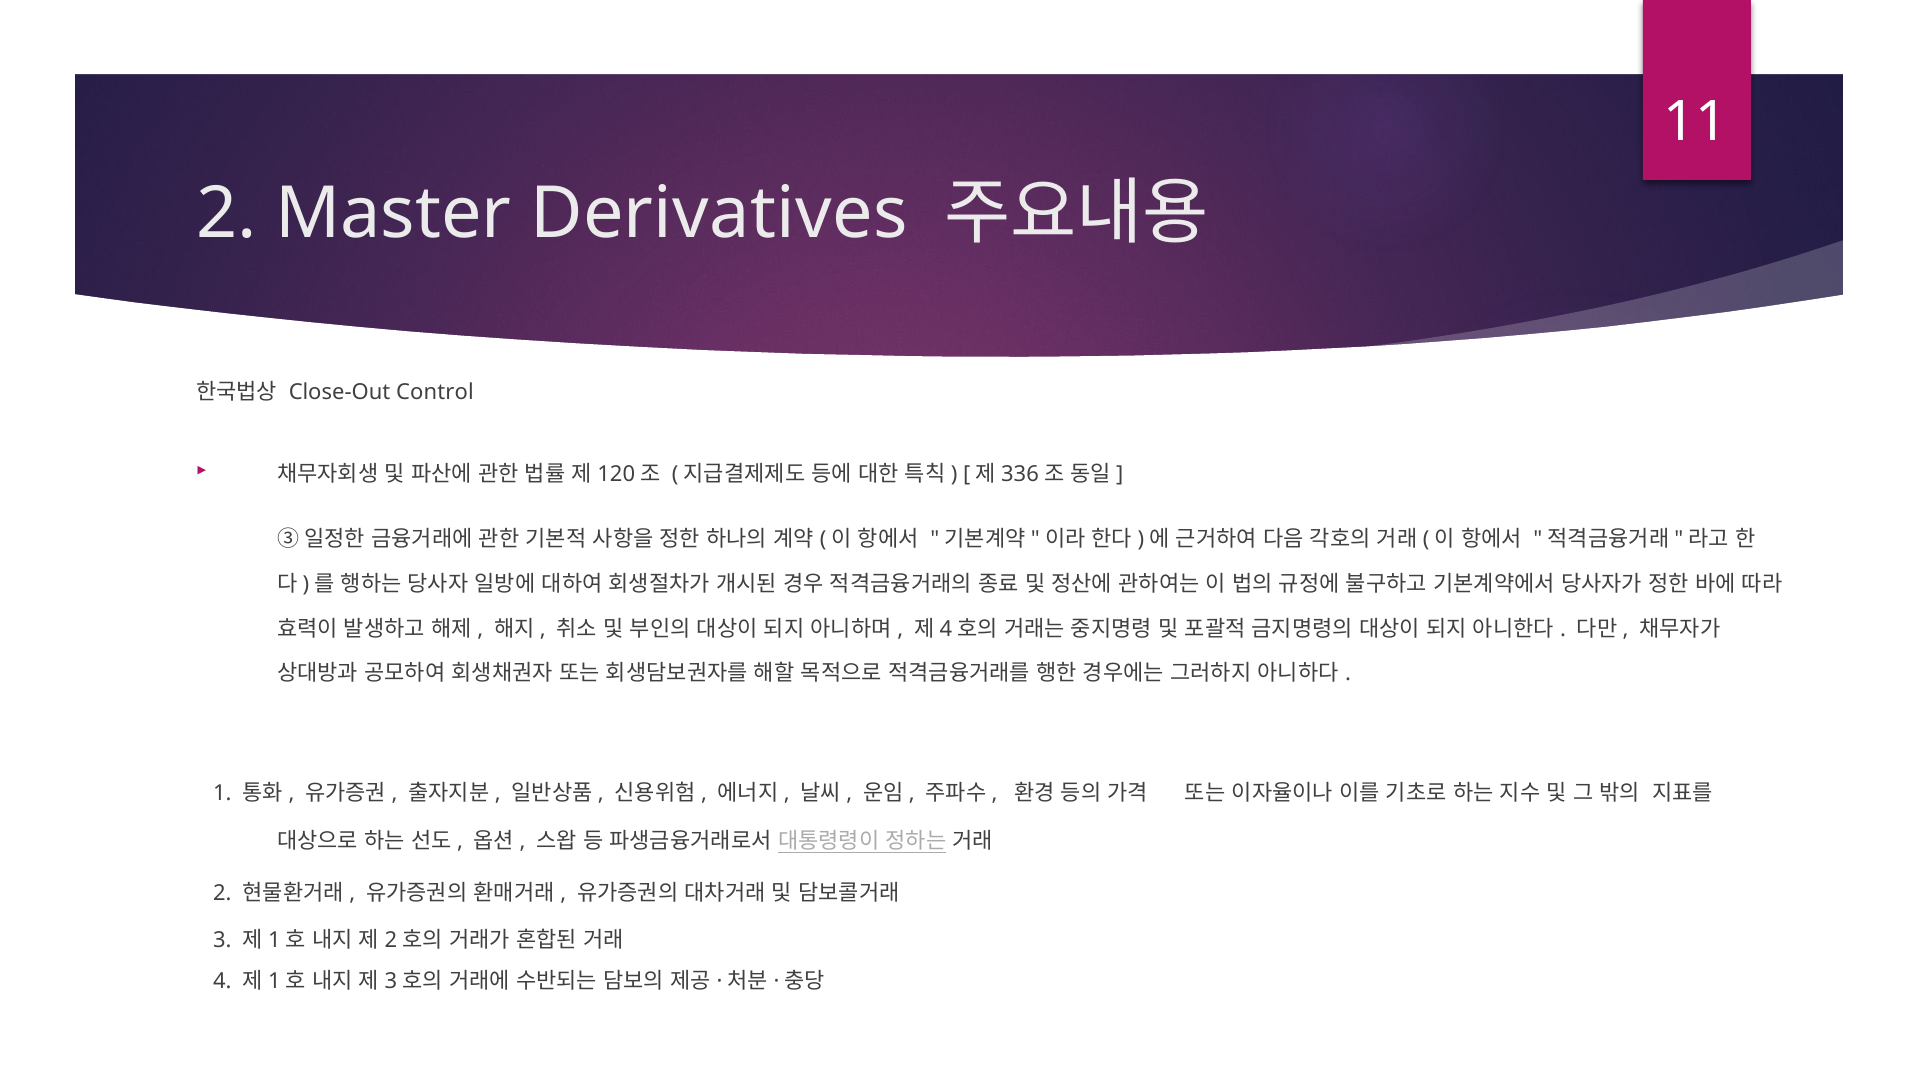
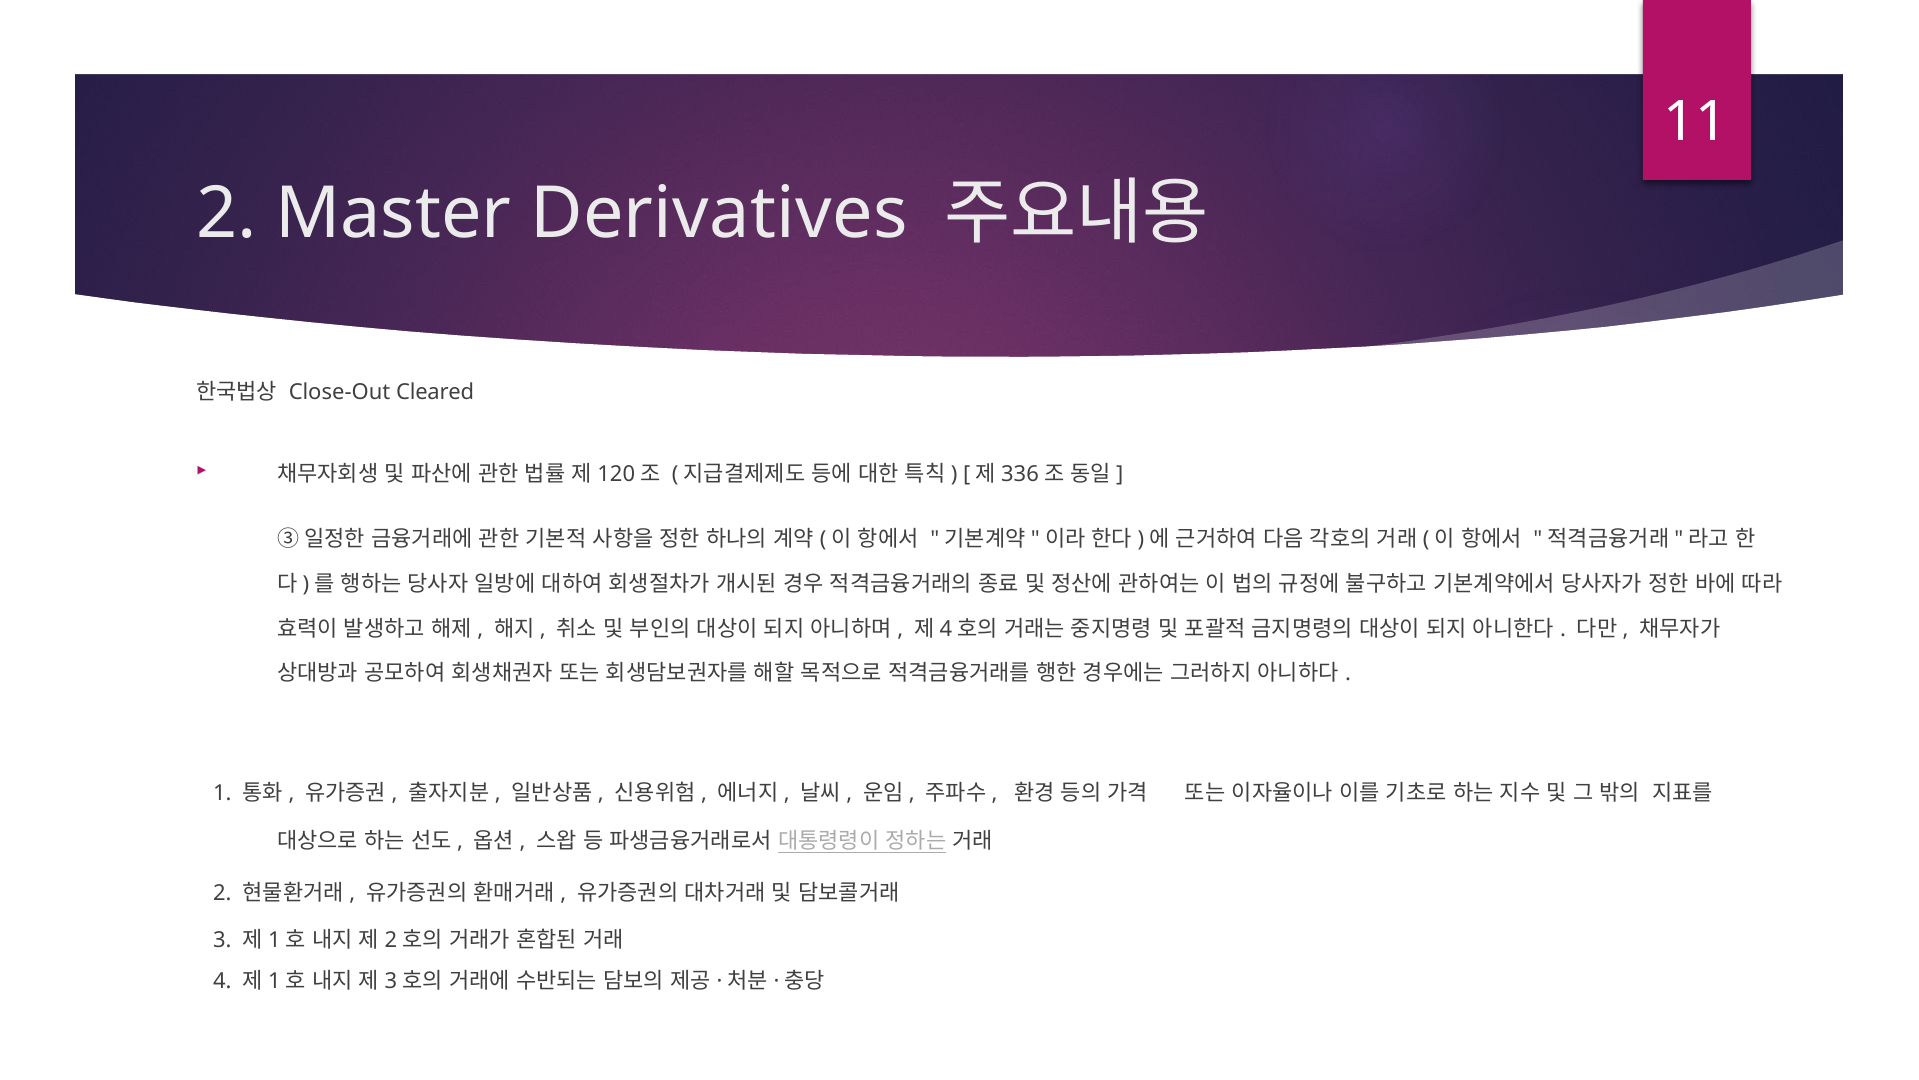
Control: Control -> Cleared (435, 392)
